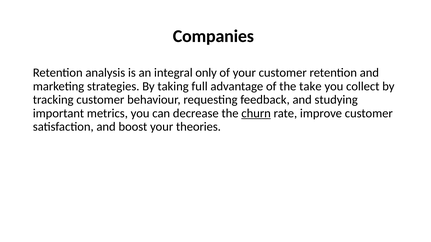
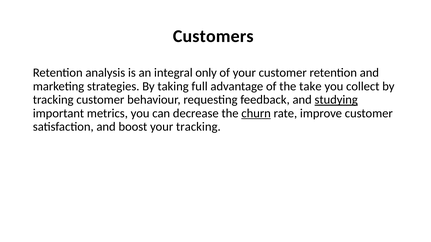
Companies: Companies -> Customers (213, 36)
studying underline: none -> present (336, 100)
your theories: theories -> tracking (198, 127)
